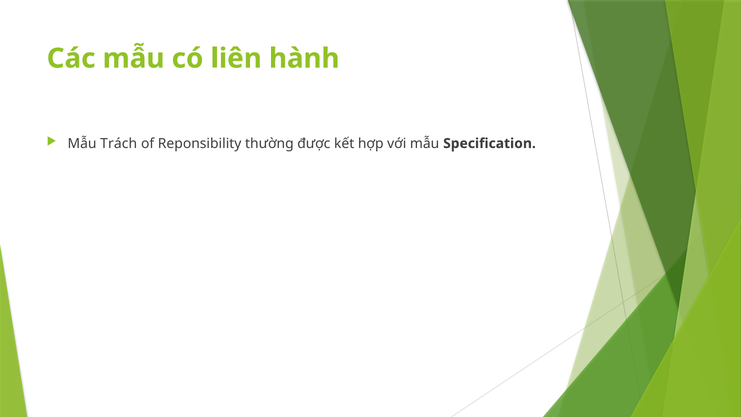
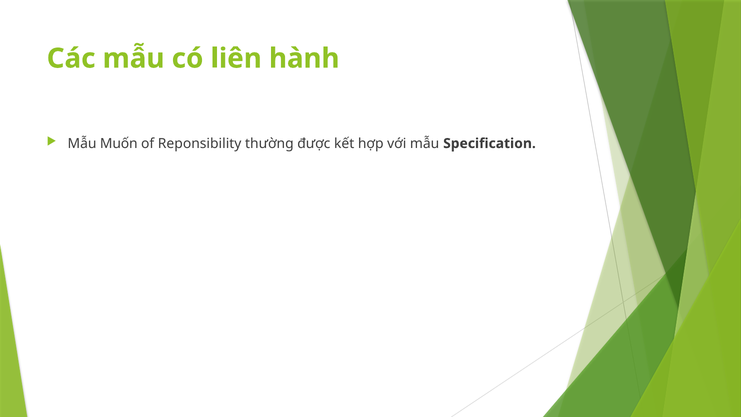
Trách: Trách -> Muốn (119, 143)
